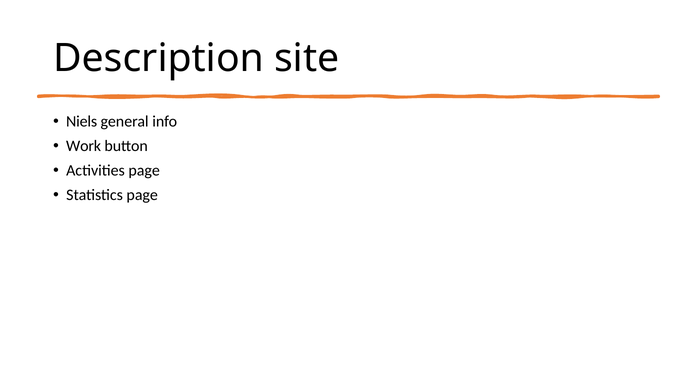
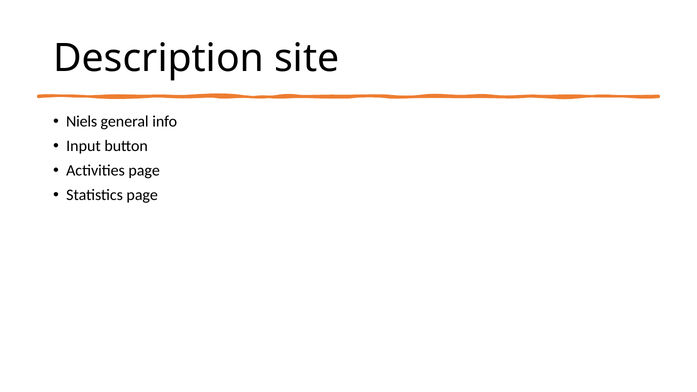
Work: Work -> Input (83, 146)
